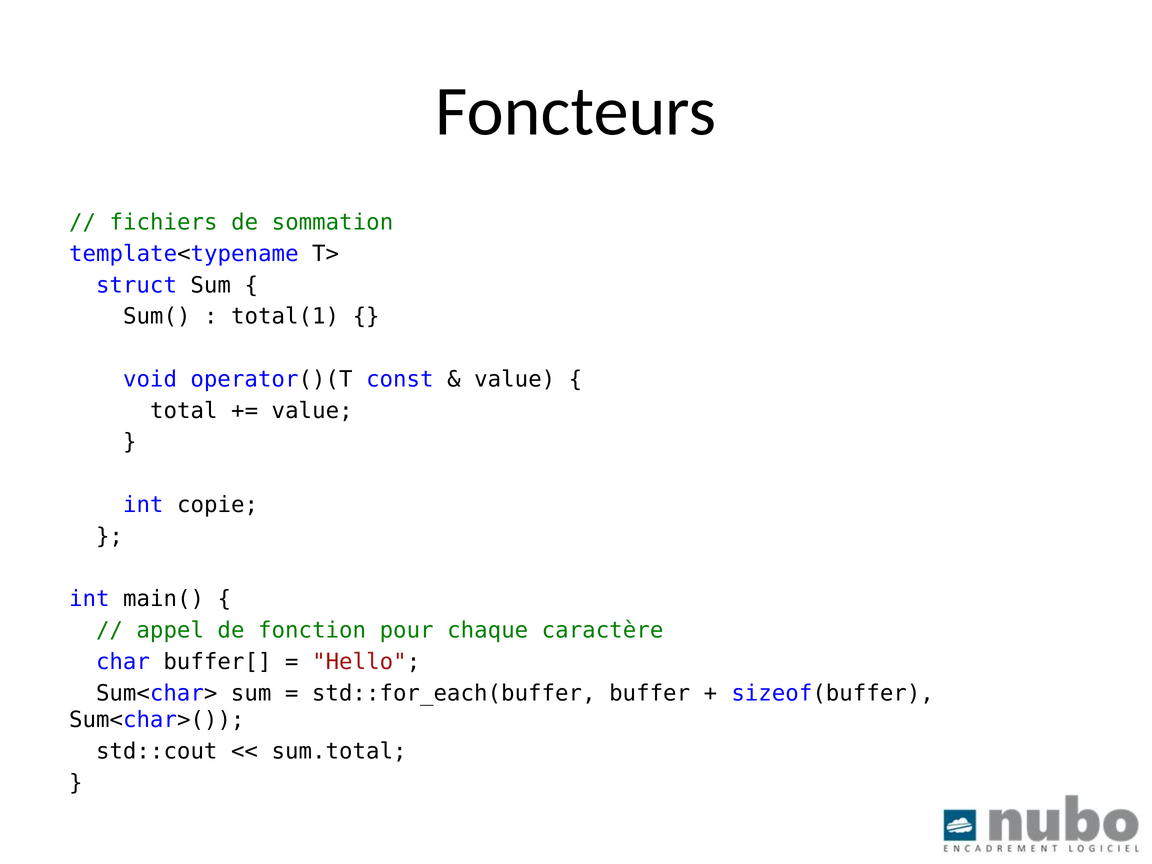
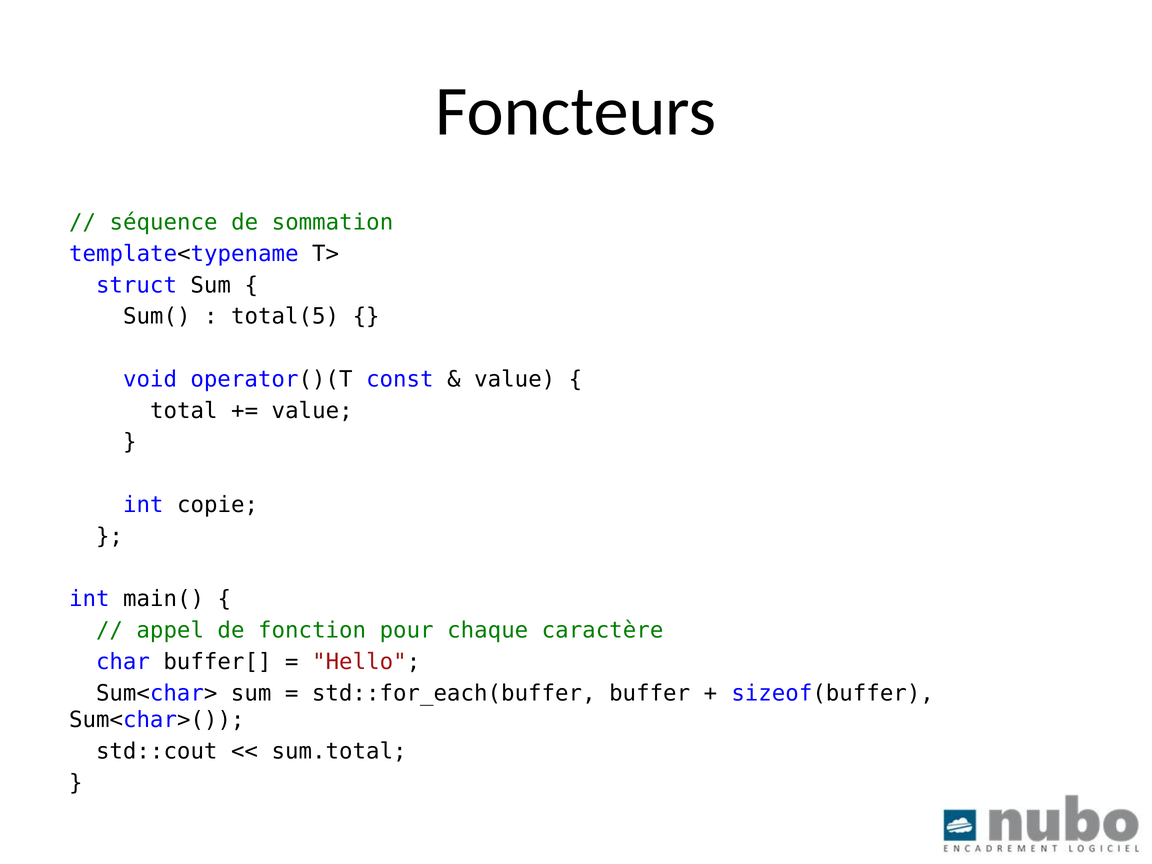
fichiers: fichiers -> séquence (164, 222)
total(1: total(1 -> total(5 (285, 317)
